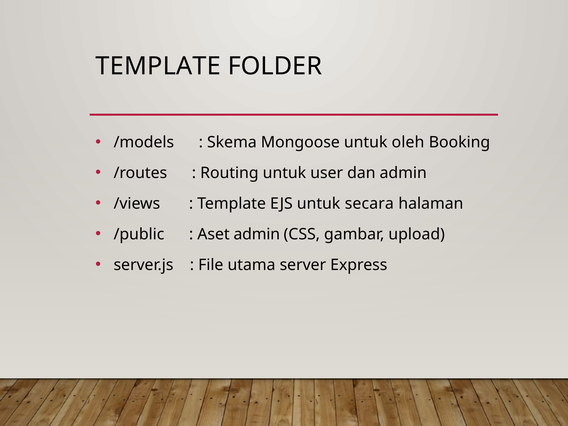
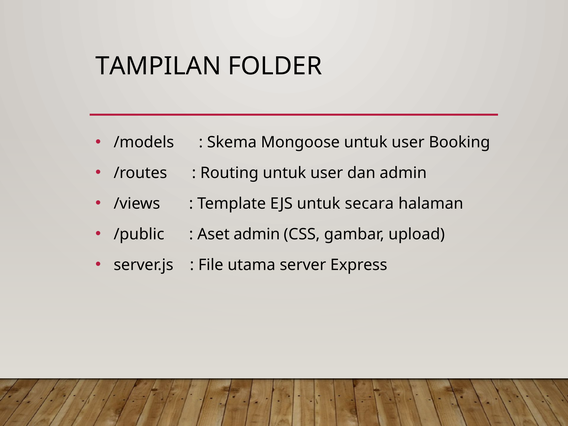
TEMPLATE: TEMPLATE -> TAMPILAN (158, 66)
Mongoose untuk oleh: oleh -> user (408, 142)
